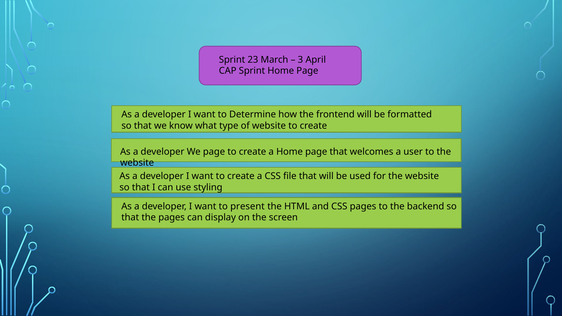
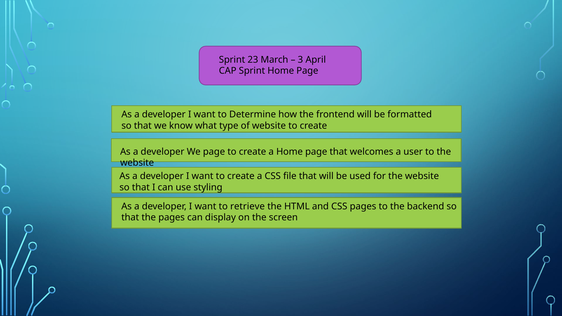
present: present -> retrieve (248, 206)
